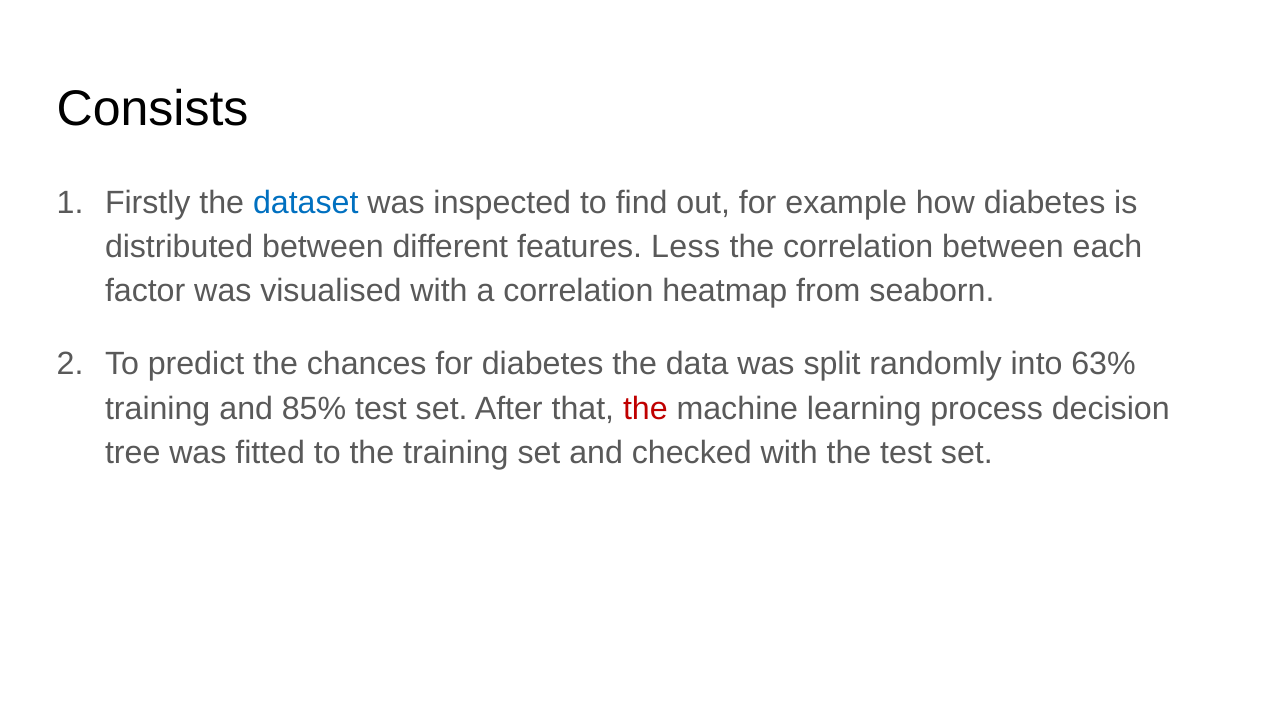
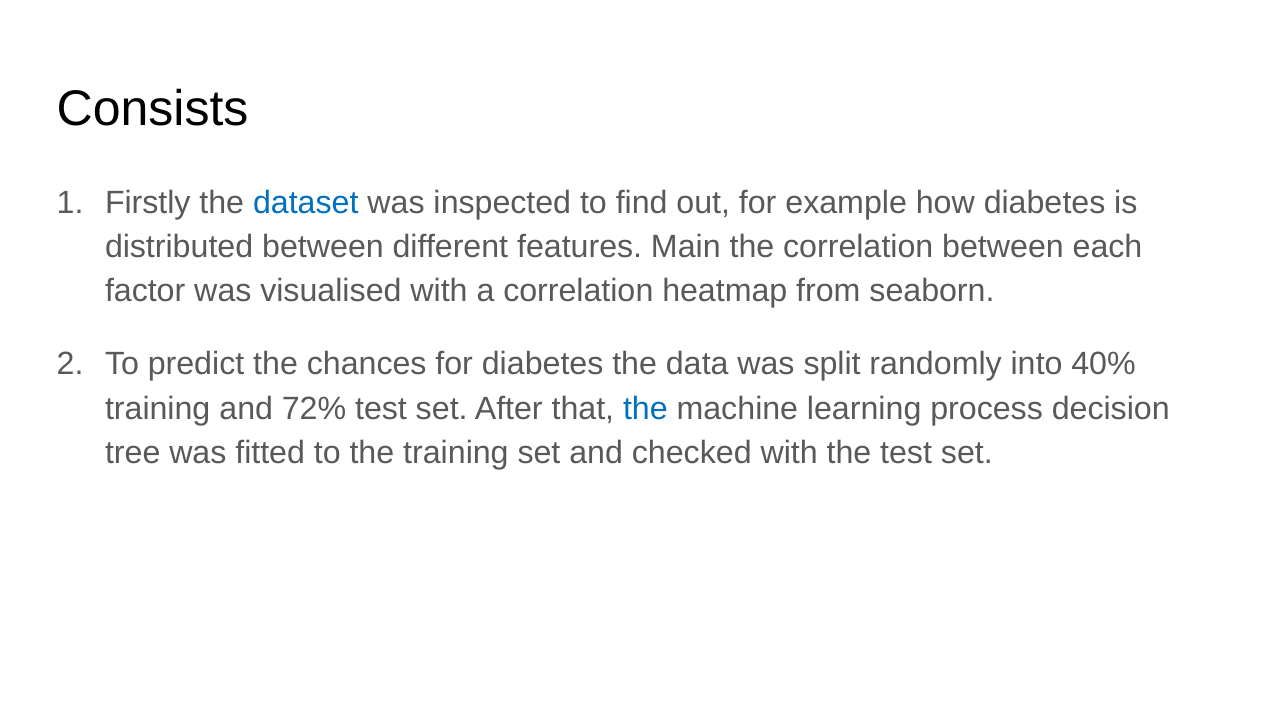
Less: Less -> Main (686, 247)
63%: 63% -> 40% (1103, 364)
85%: 85% -> 72% (314, 409)
the colour: red -> blue (645, 409)
